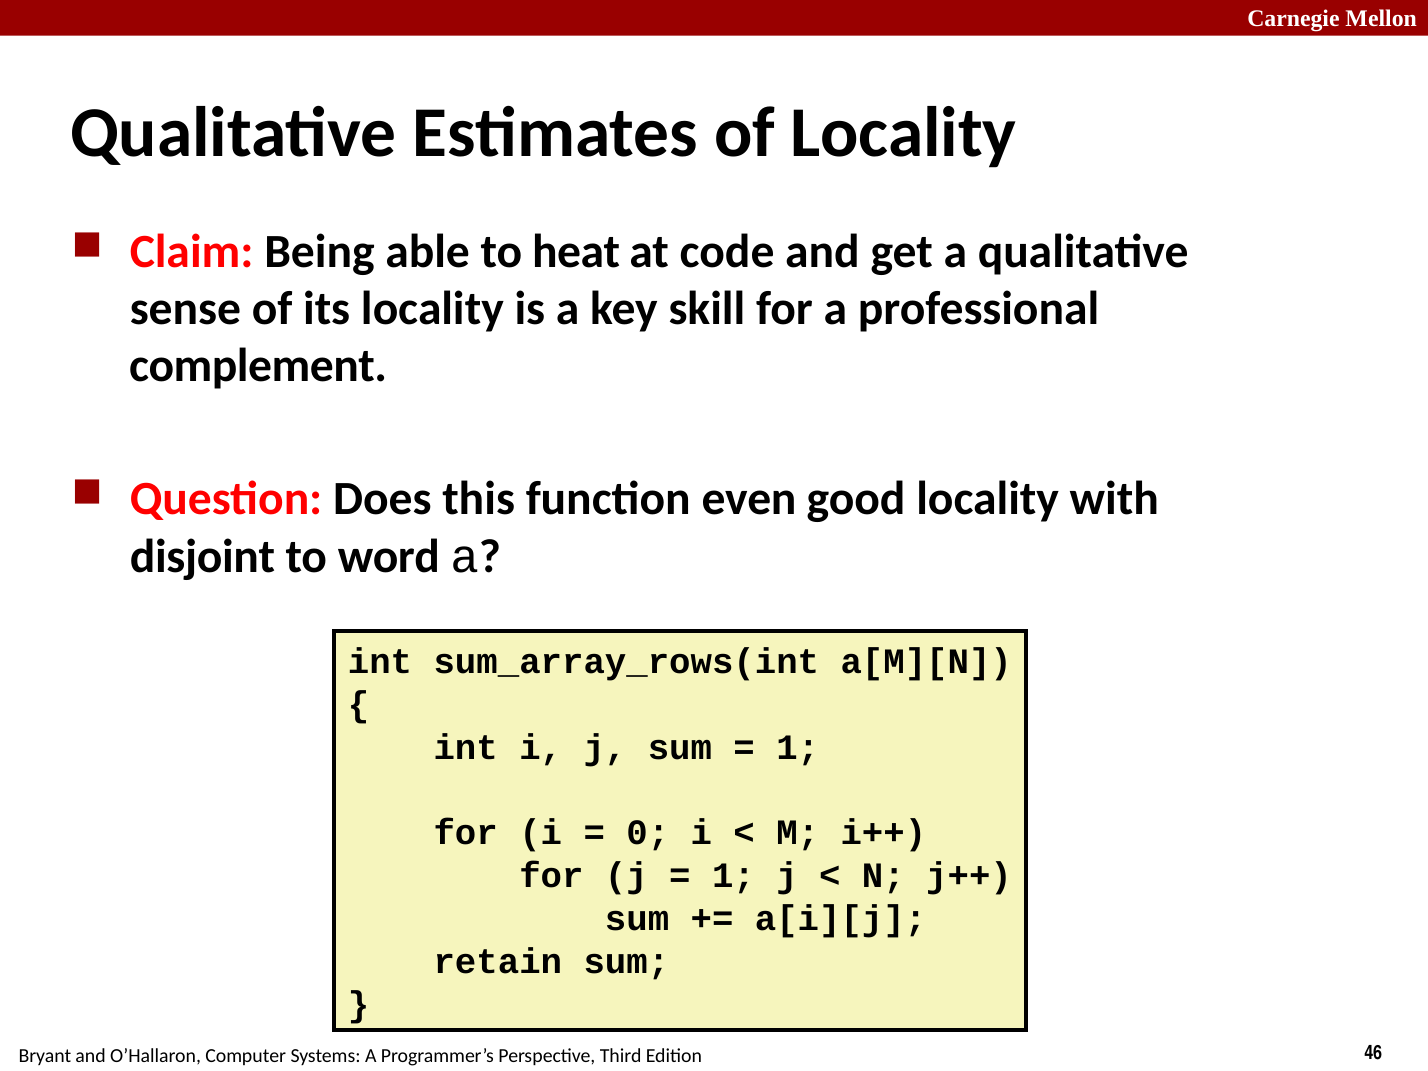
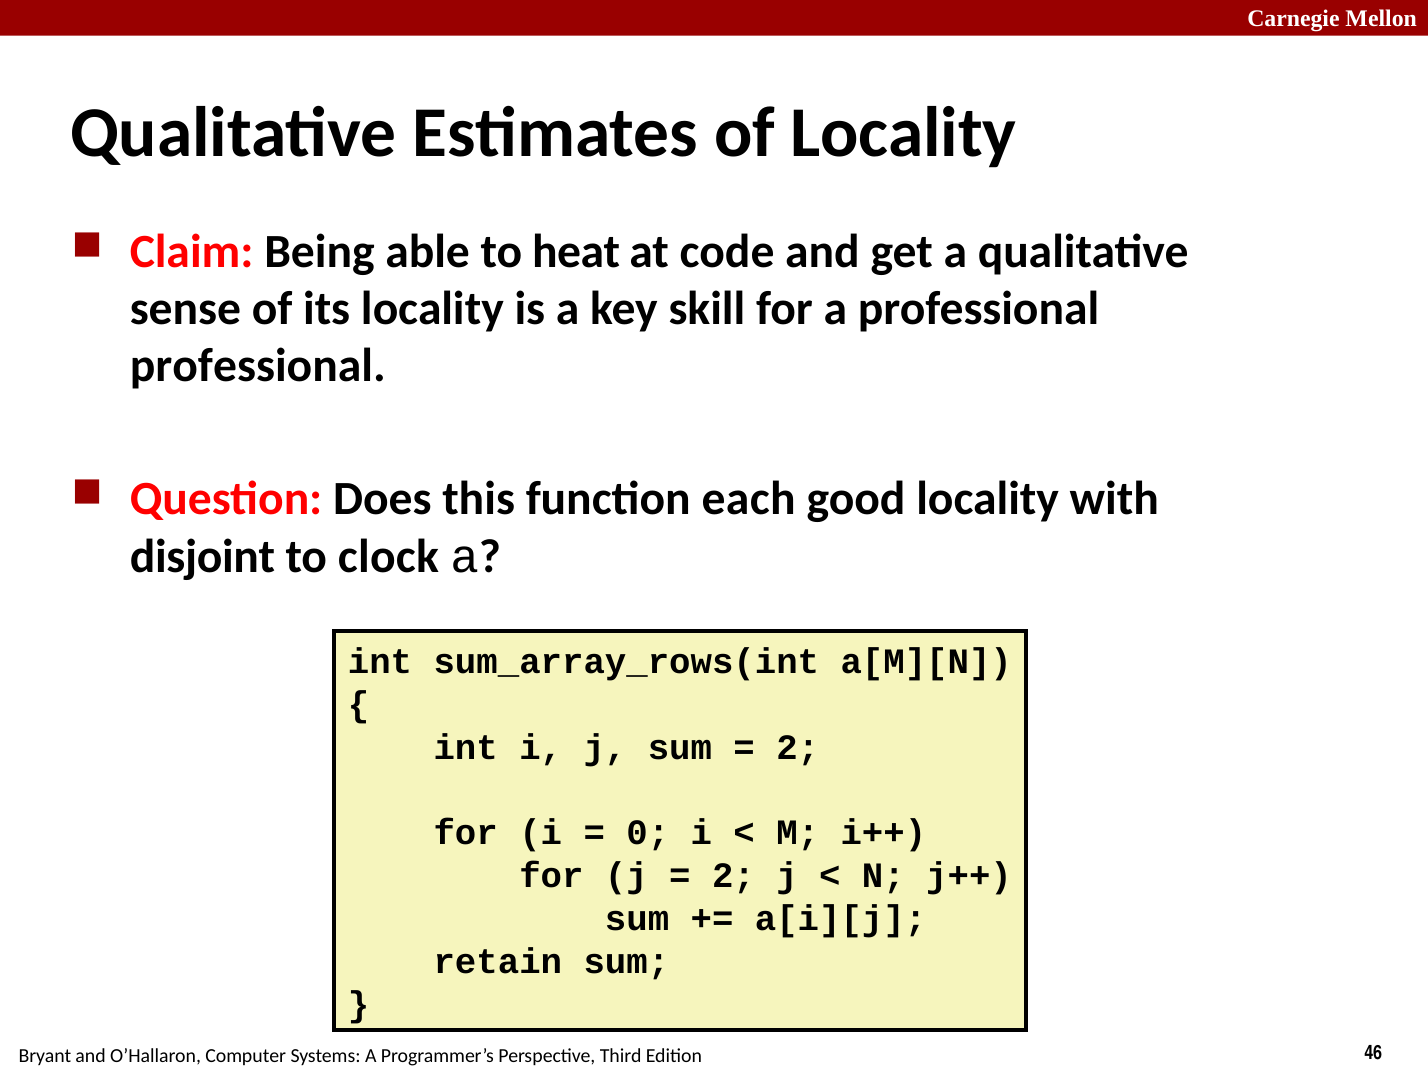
complement: complement -> professional (258, 366)
even: even -> each (749, 499)
word: word -> clock (388, 556)
1: 1 -> 2 (798, 748)
1: 1 -> 2 (733, 876)
